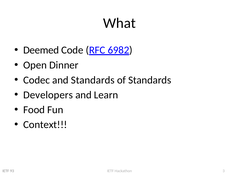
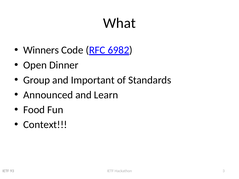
Deemed: Deemed -> Winners (41, 50)
Codec: Codec -> Group (37, 80)
and Standards: Standards -> Important (93, 80)
Developers: Developers -> Announced (48, 95)
